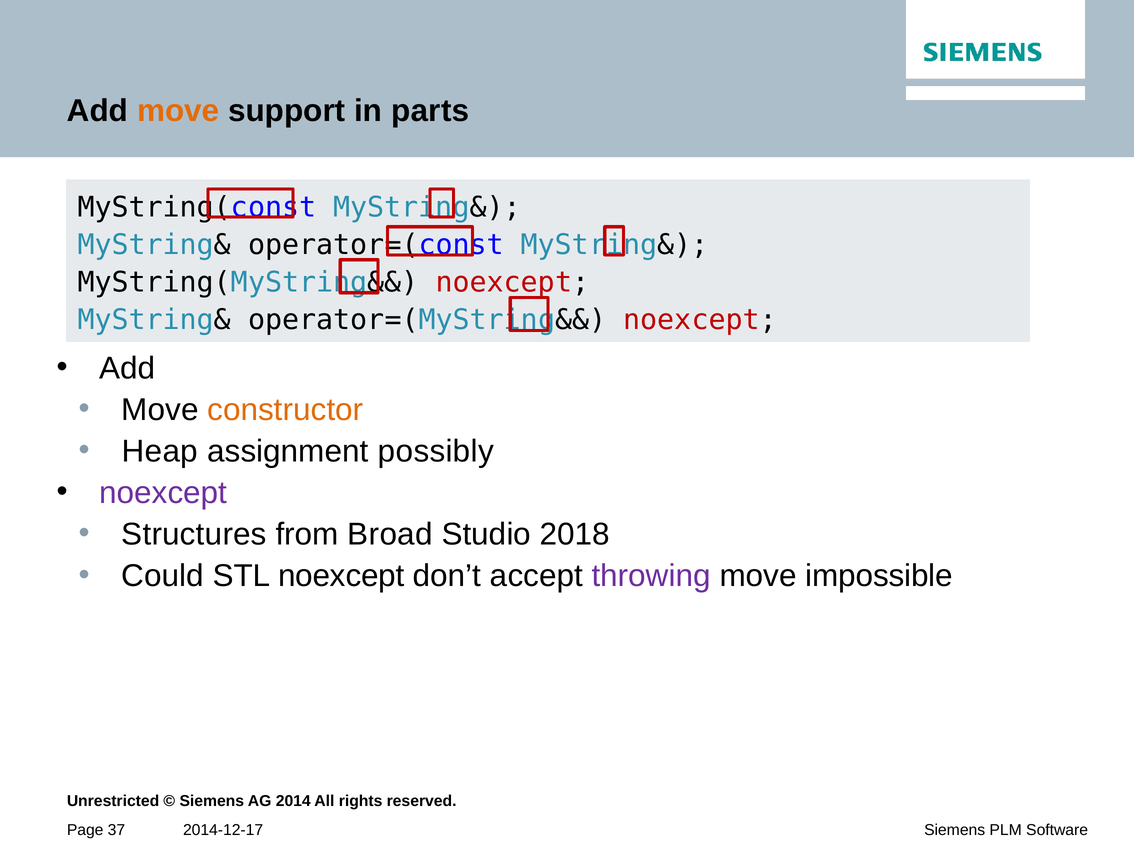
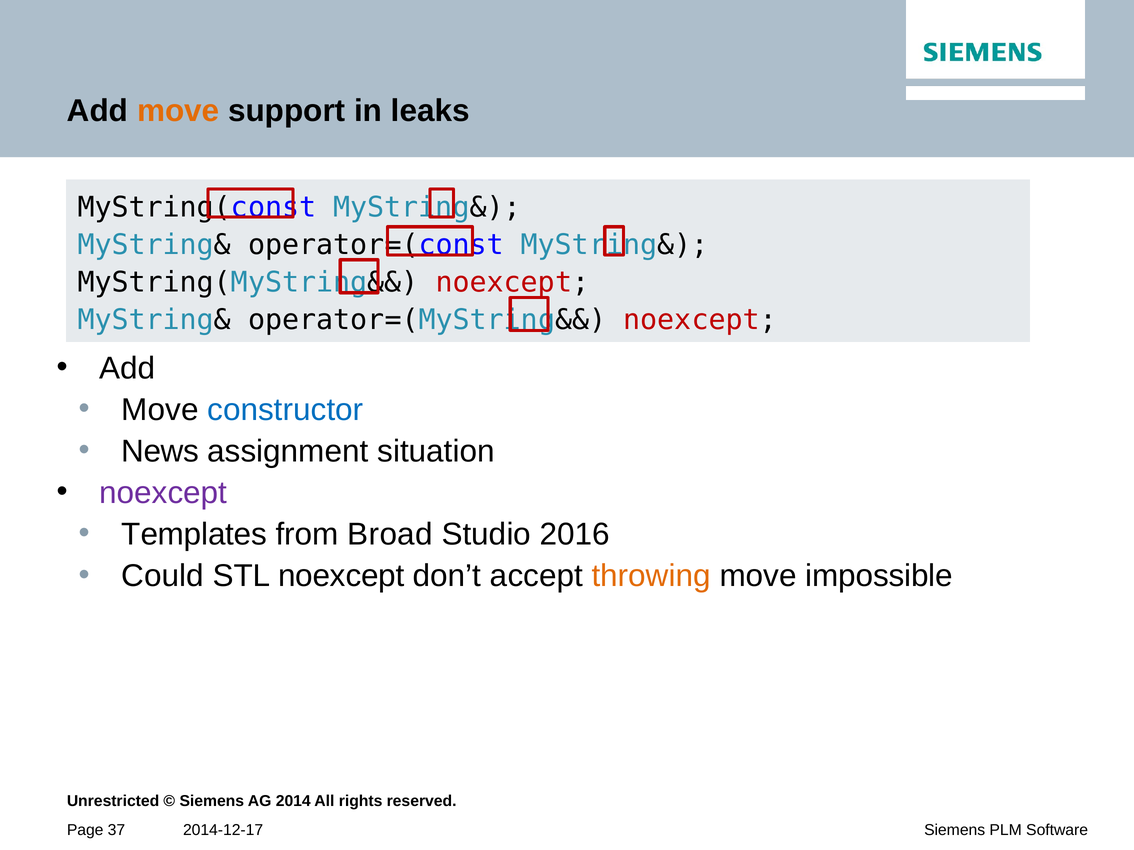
parts: parts -> leaks (430, 111)
constructor colour: orange -> blue (285, 410)
Heap: Heap -> News (160, 452)
possibly: possibly -> situation (436, 452)
Structures: Structures -> Templates (194, 535)
2018: 2018 -> 2016 (575, 535)
throwing colour: purple -> orange (651, 576)
